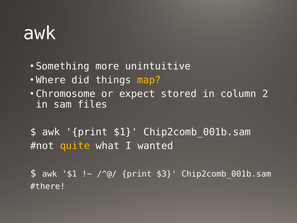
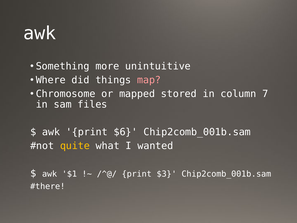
map colour: yellow -> pink (149, 80)
expect: expect -> mapped (137, 94)
2: 2 -> 7 (265, 94)
print $1: $1 -> $6 (126, 132)
